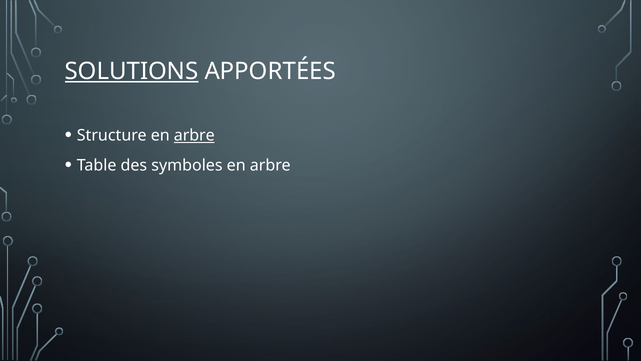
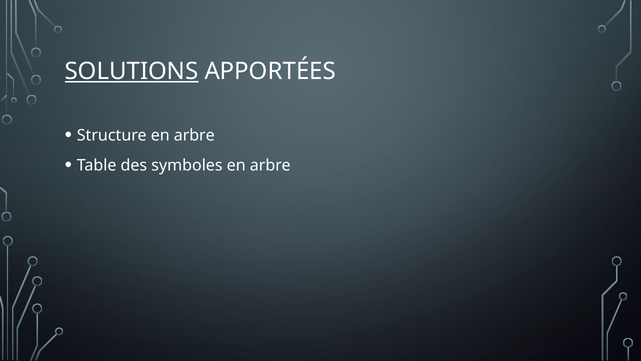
arbre underline: present -> none (194, 135)
